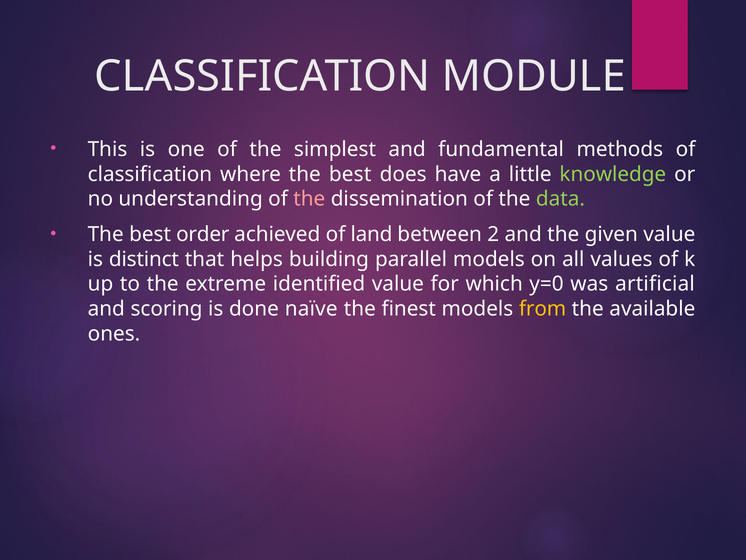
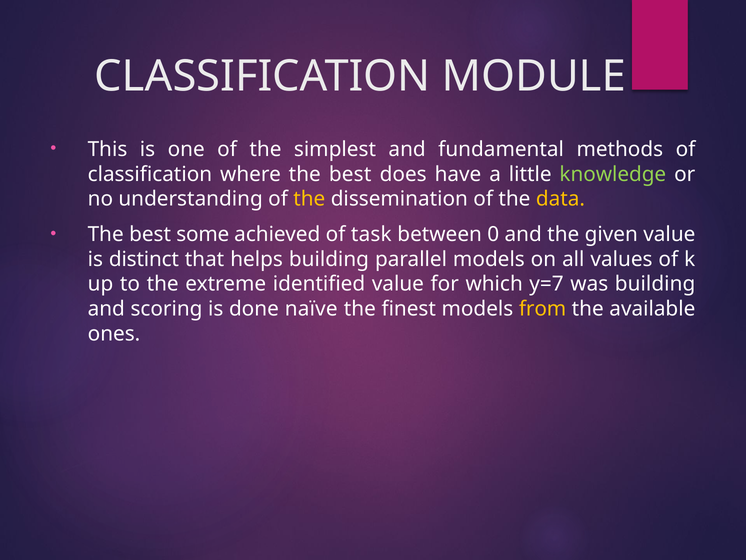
the colour: pink -> yellow (309, 199)
data colour: light green -> yellow (560, 199)
order: order -> some (203, 234)
land: land -> task (371, 234)
2: 2 -> 0 (493, 234)
y=0: y=0 -> y=7 (547, 284)
was artificial: artificial -> building (655, 284)
